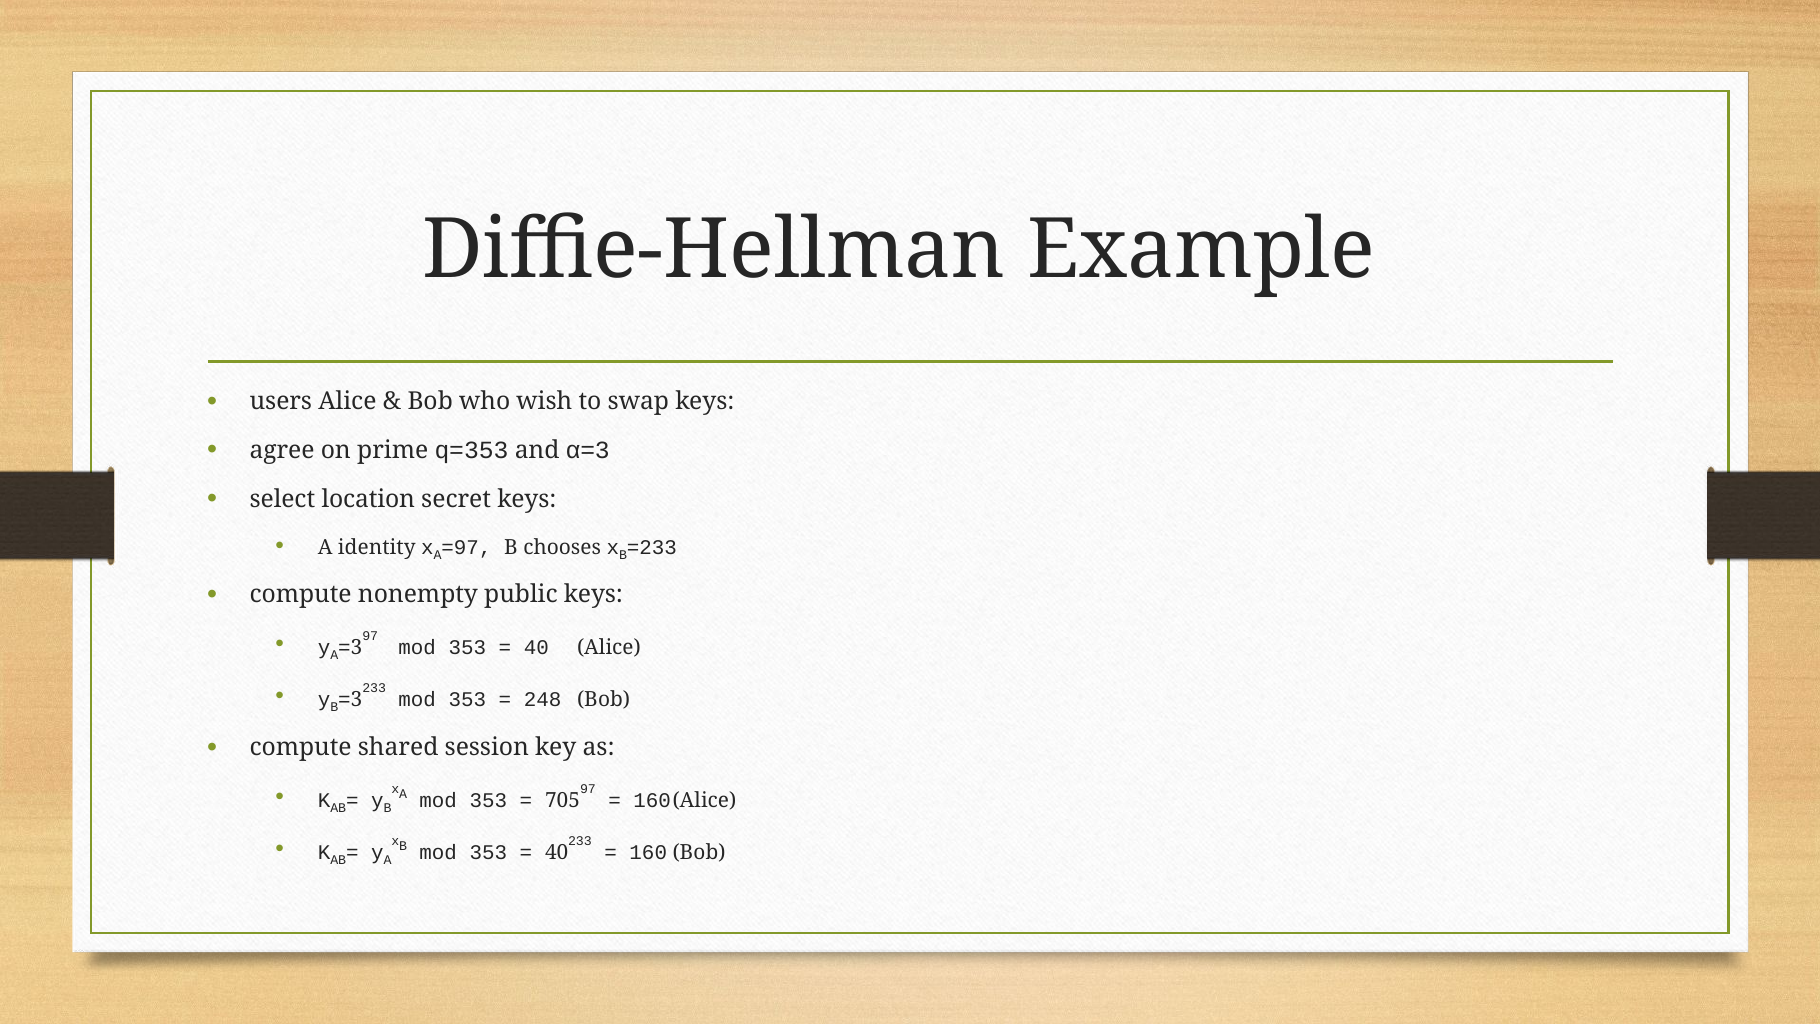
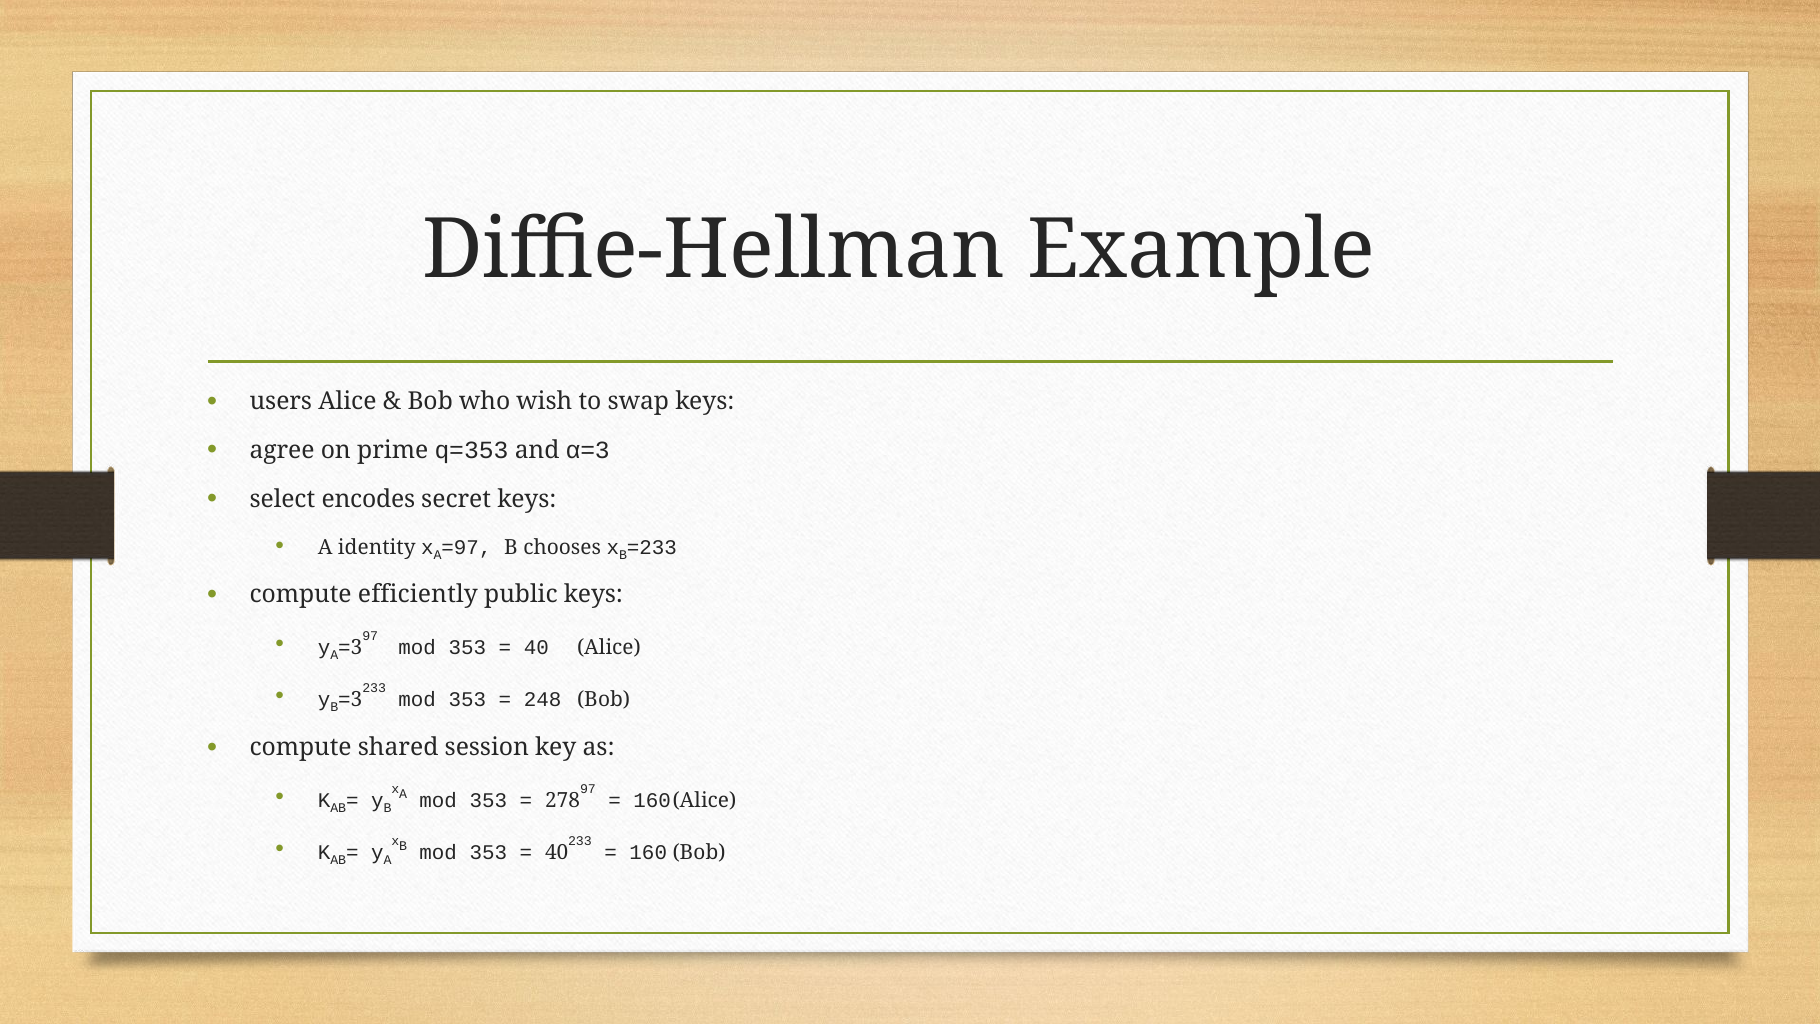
location: location -> encodes (368, 499)
nonempty: nonempty -> efficiently (418, 595)
705: 705 -> 278 (562, 800)
